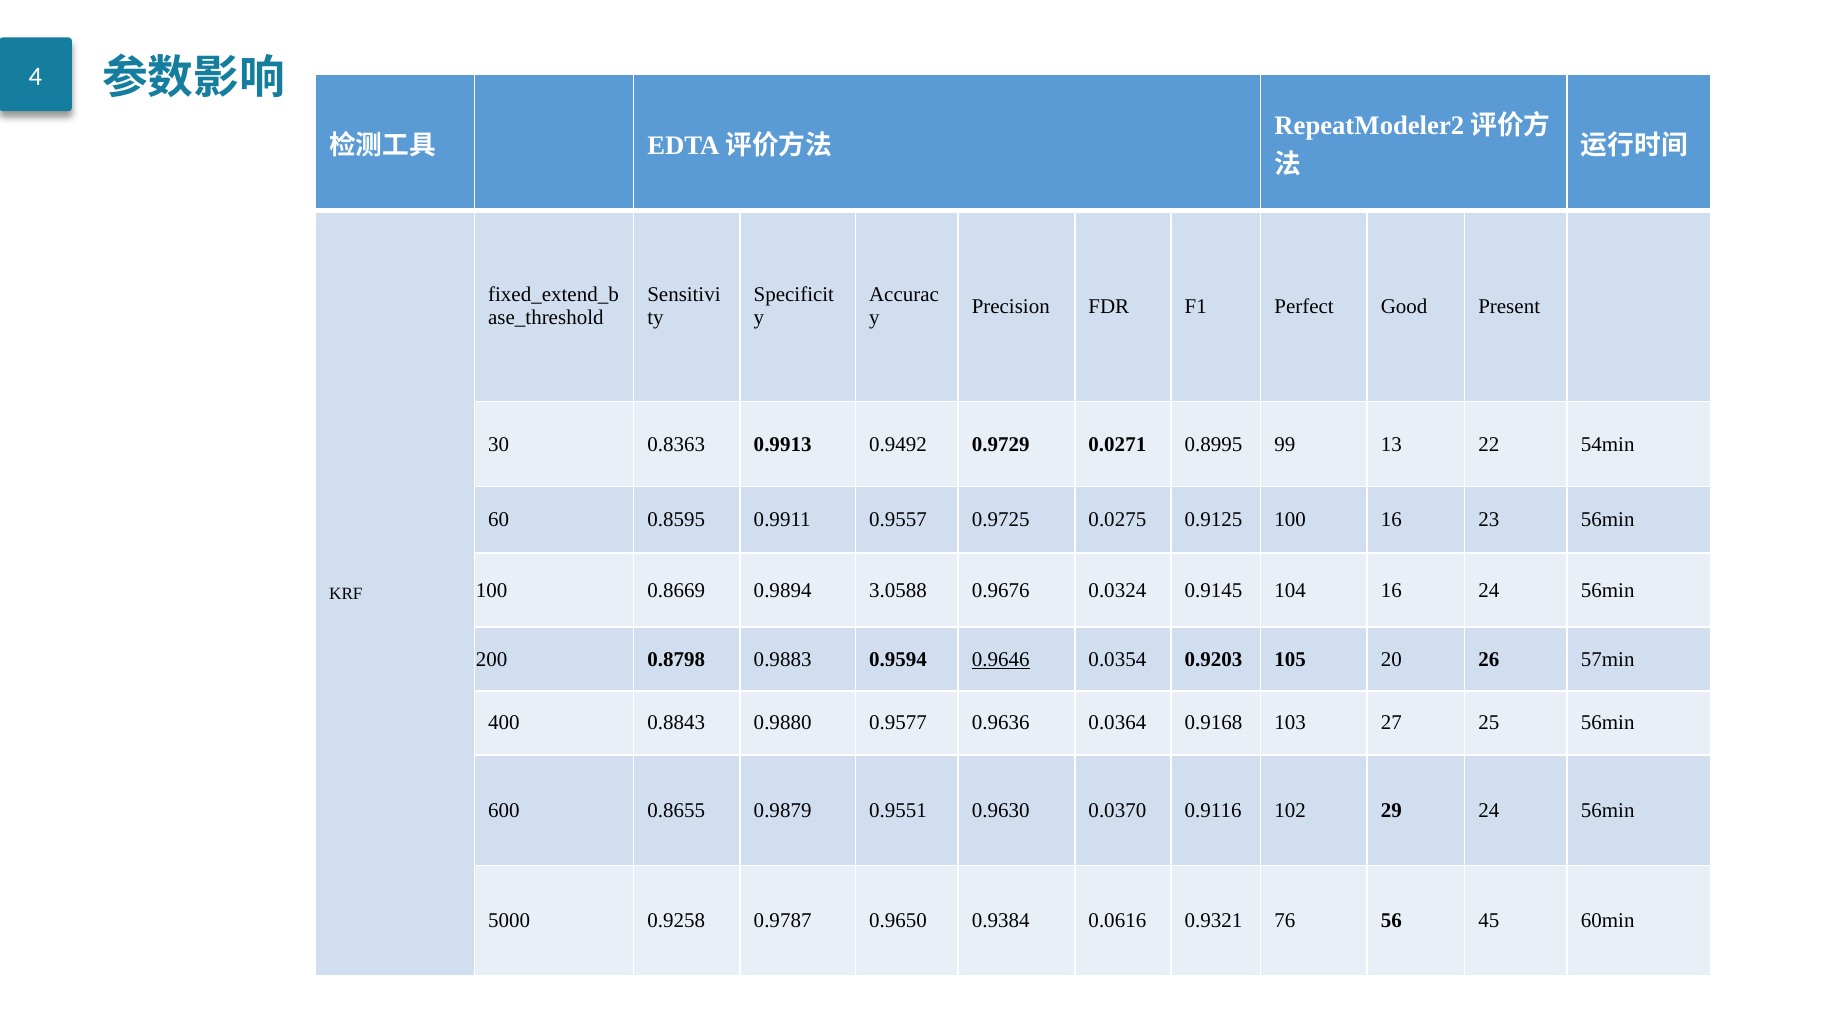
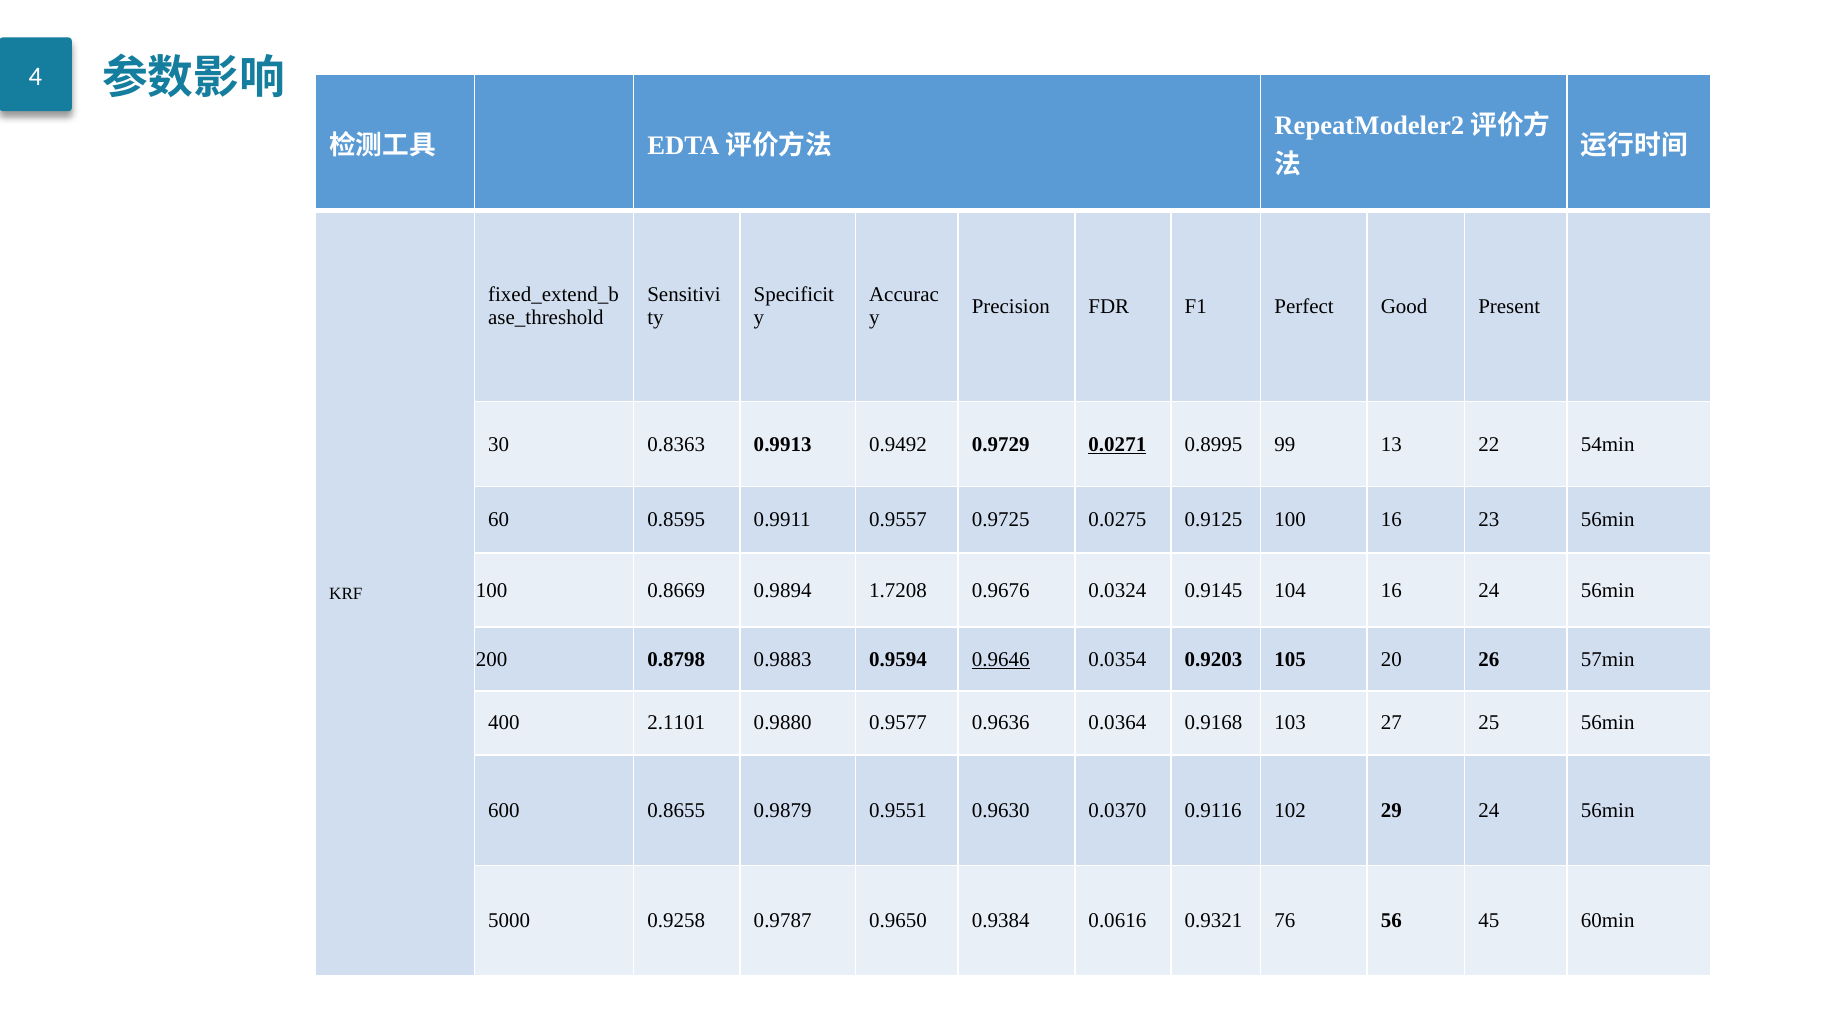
0.0271 underline: none -> present (1117, 444)
3.0588: 3.0588 -> 1.7208 (898, 590)
0.8843: 0.8843 -> 2.1101 (676, 723)
